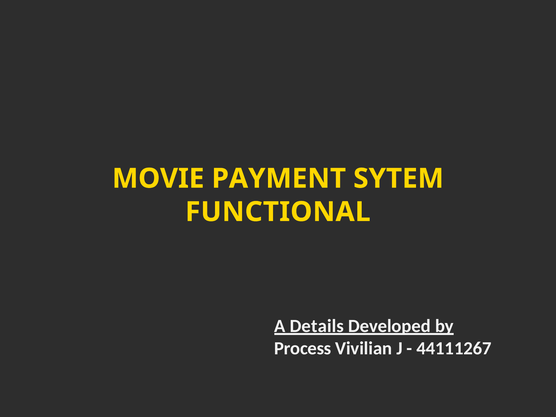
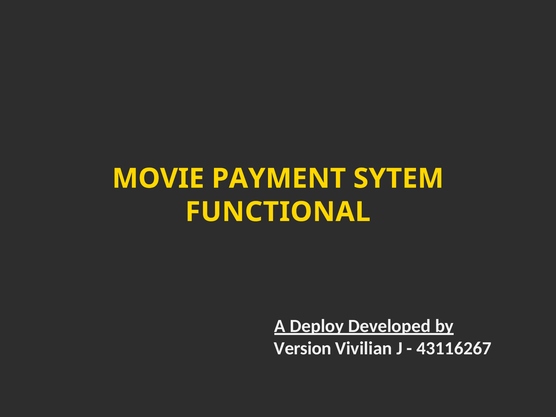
Details: Details -> Deploy (317, 326)
Process: Process -> Version (303, 348)
44111267: 44111267 -> 43116267 (454, 348)
